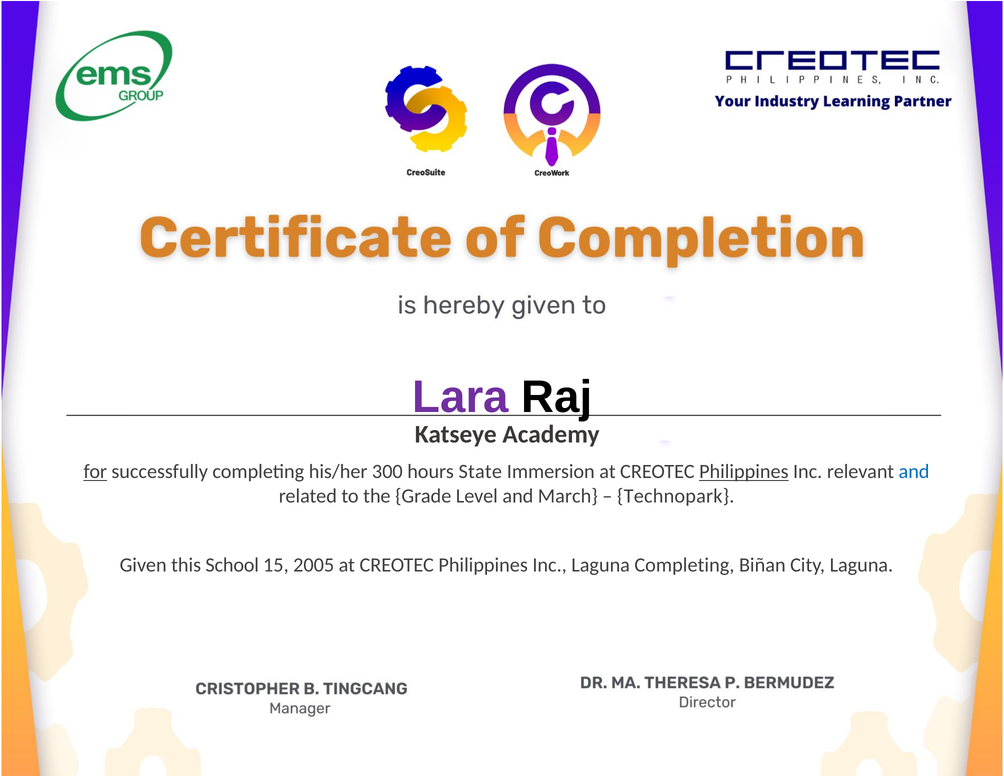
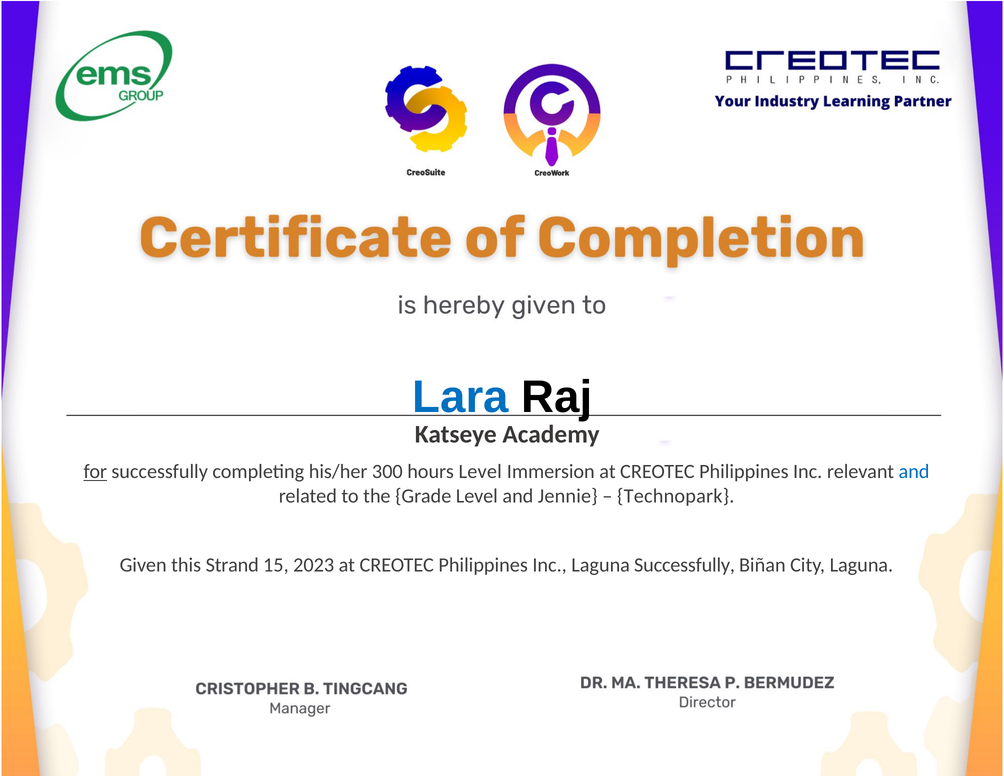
Lara colour: purple -> blue (461, 397)
hours State: State -> Level (480, 472)
Philippines underline: present -> none (744, 472)
March: March -> Jennie (568, 496)
School: School -> Strand (232, 565)
2005: 2005 -> 2023 (314, 565)
Laguna Completing: Completing -> Successfully (685, 565)
